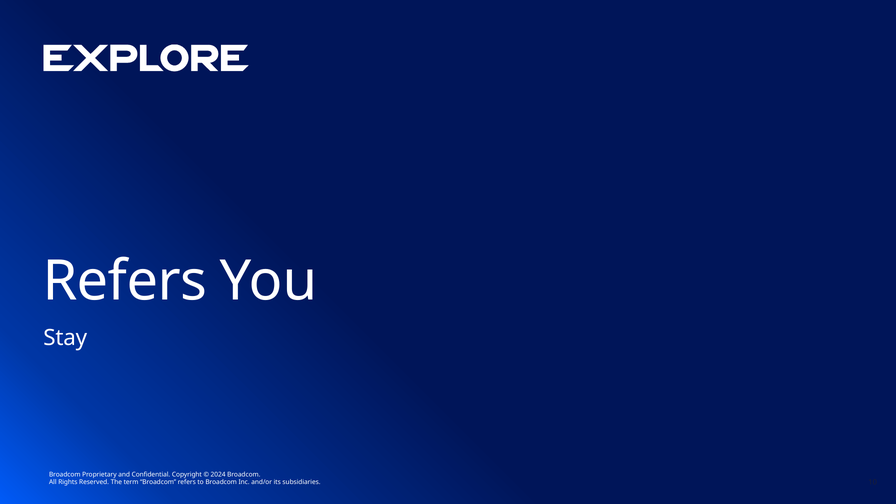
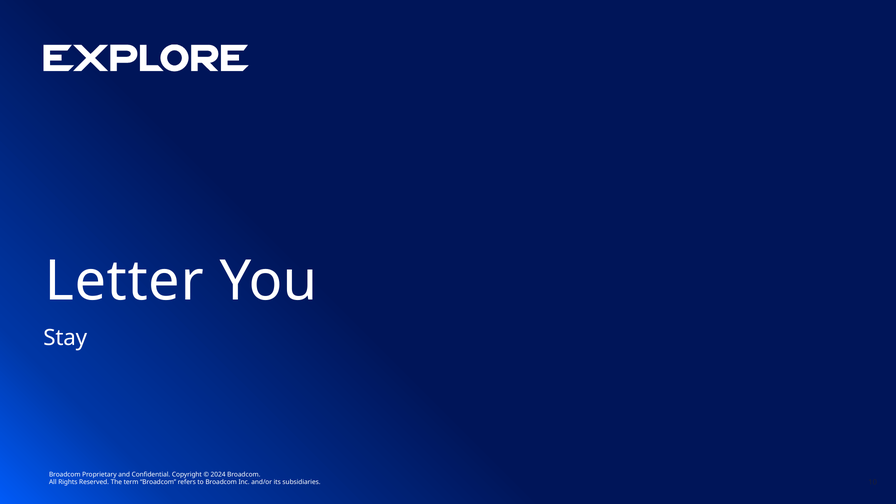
Refers: Refers -> Letter (124, 281)
